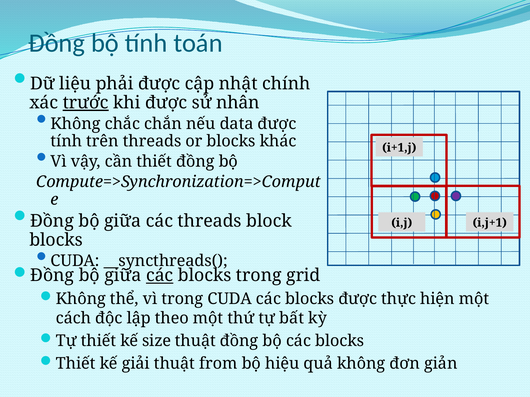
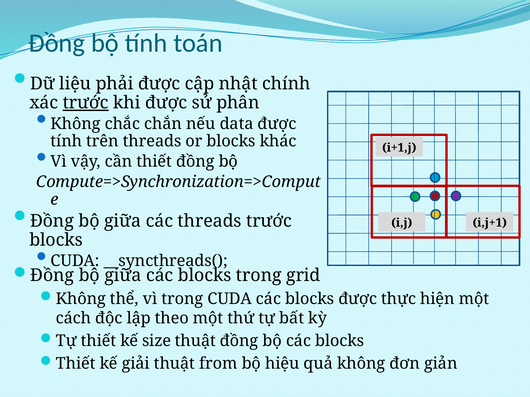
nhân: nhân -> phân (238, 103)
threads block: block -> trước (269, 221)
các underline: present -> none (160, 276)
